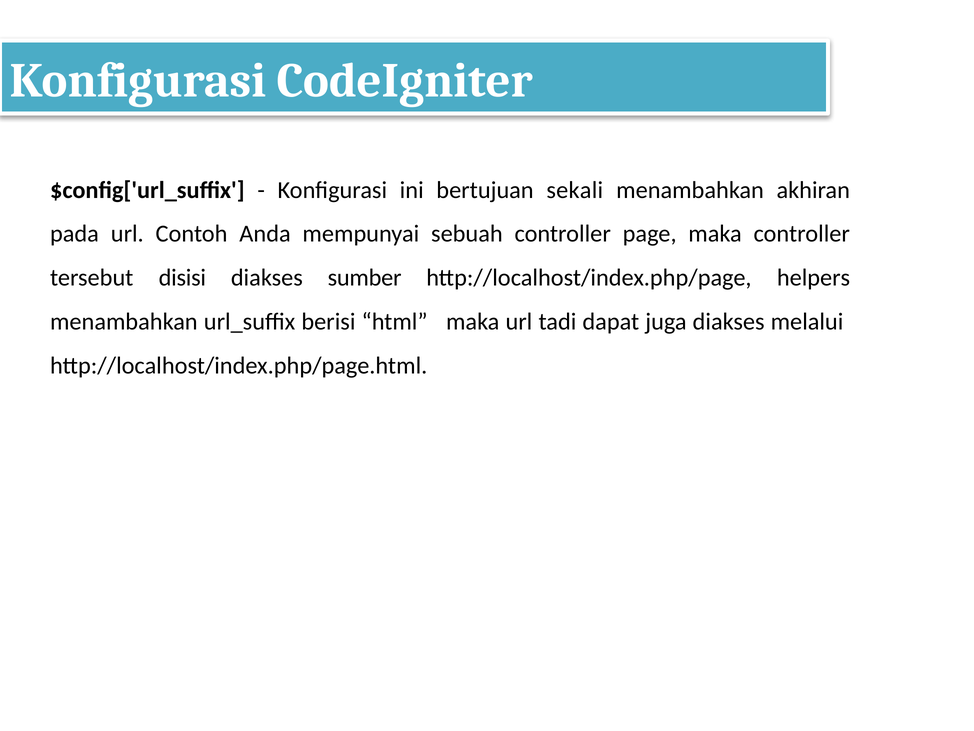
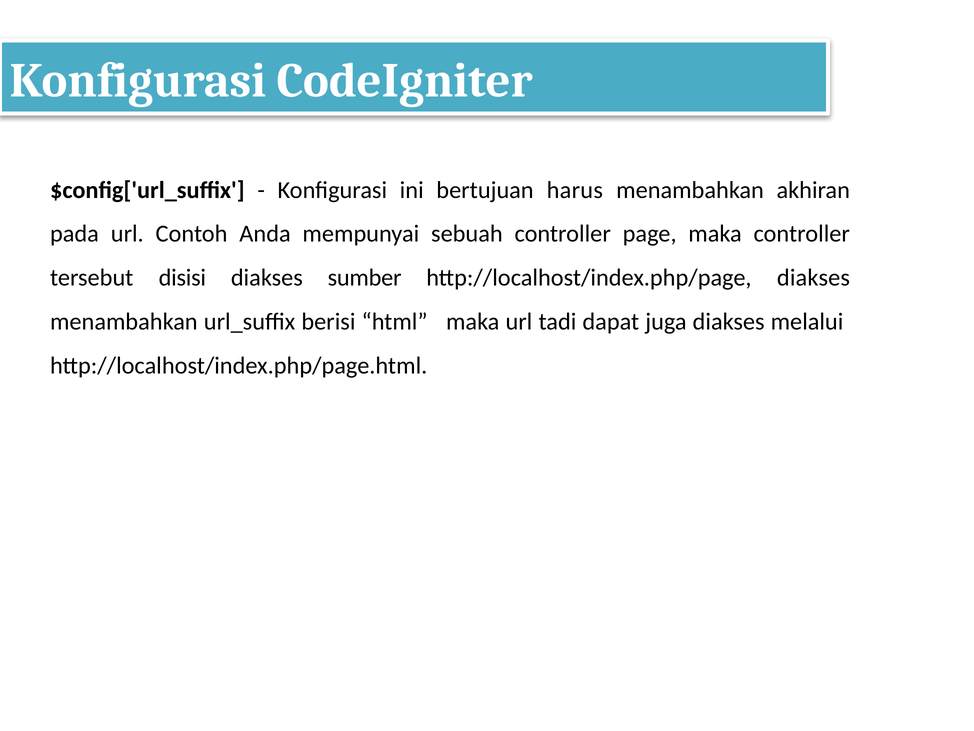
sekali: sekali -> harus (575, 190)
http://localhost/index.php/page helpers: helpers -> diakses (813, 278)
